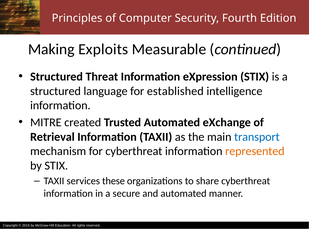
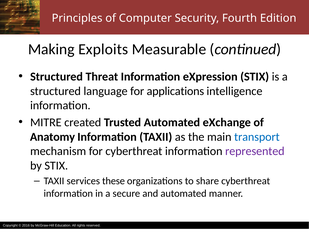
established: established -> applications (175, 91)
Retrieval: Retrieval -> Anatomy (52, 137)
represented colour: orange -> purple (255, 151)
